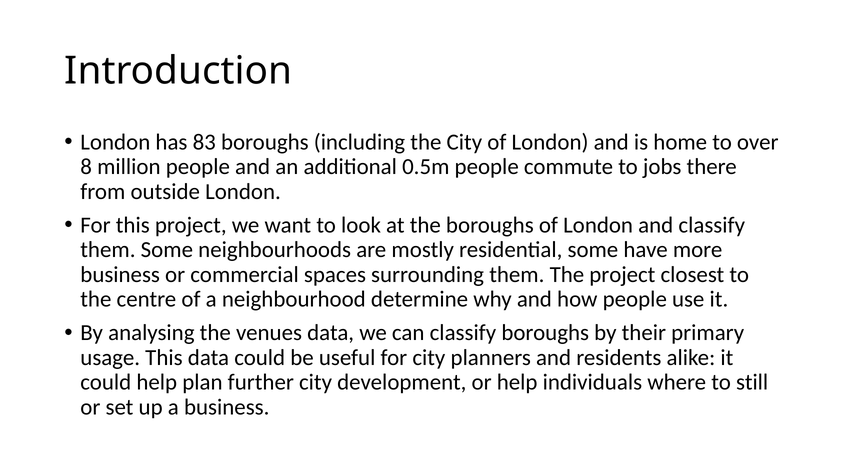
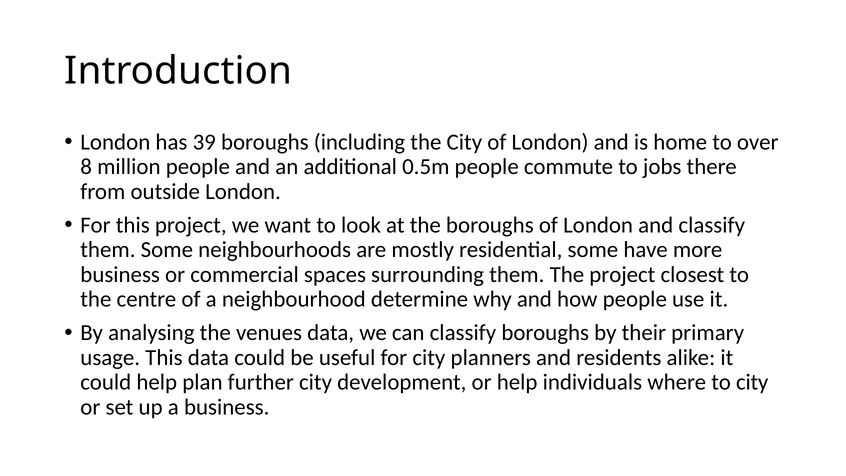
83: 83 -> 39 (204, 142)
to still: still -> city (752, 382)
